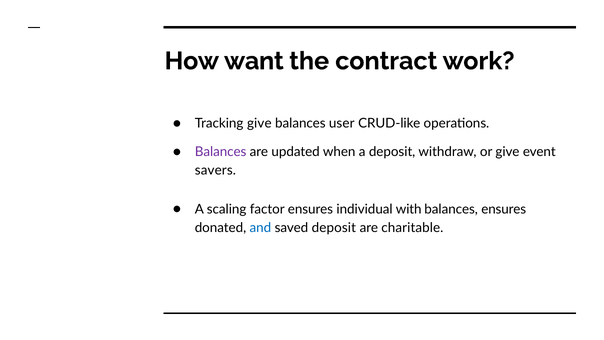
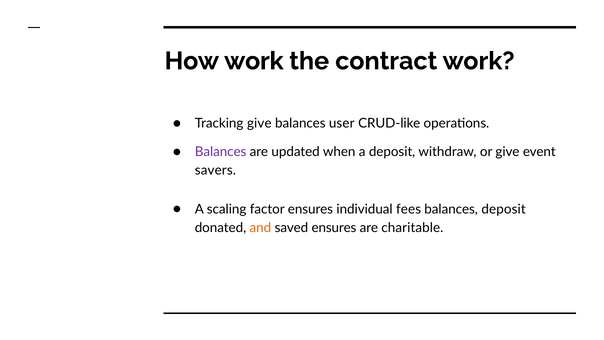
How want: want -> work (254, 61)
with: with -> fees (409, 209)
balances ensures: ensures -> deposit (504, 209)
and colour: blue -> orange (260, 227)
saved deposit: deposit -> ensures (334, 227)
